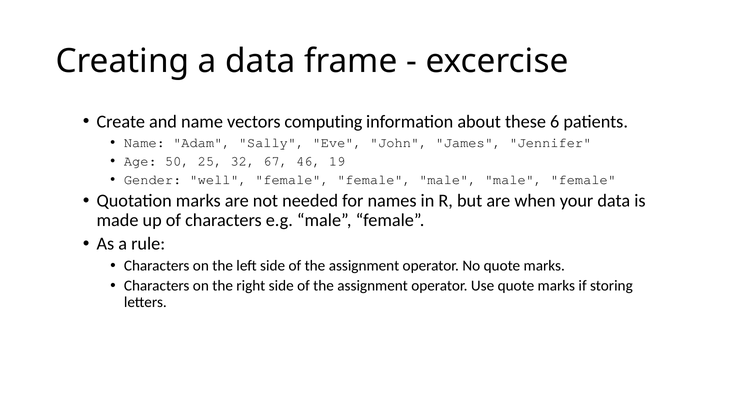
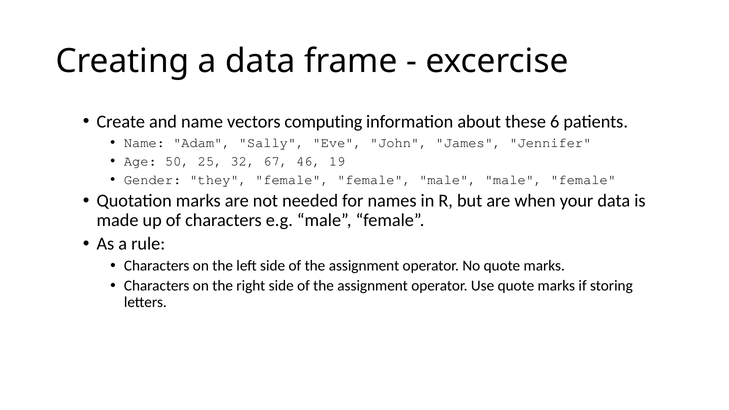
well: well -> they (218, 180)
